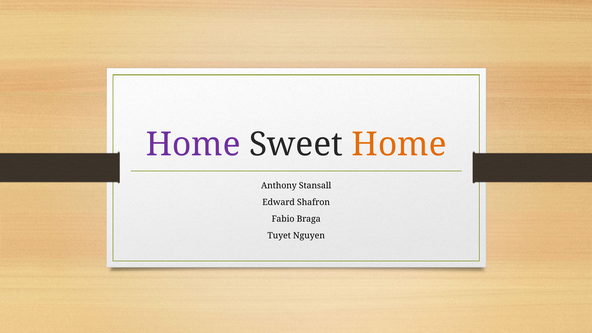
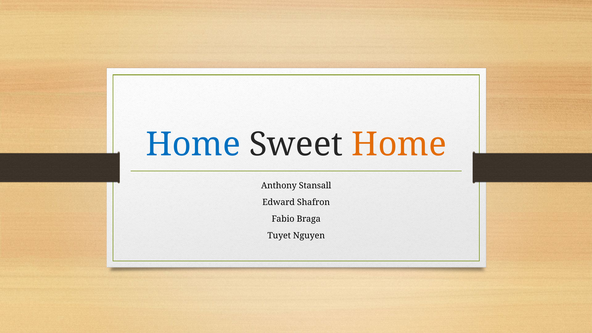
Home colour: purple -> blue (193, 145)
